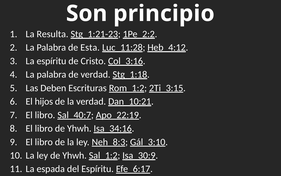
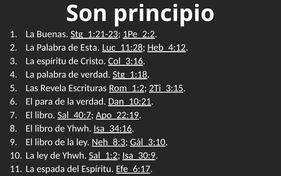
Resulta: Resulta -> Buenas (52, 34)
Deben: Deben -> Revela (53, 88)
hijos: hijos -> para (44, 101)
